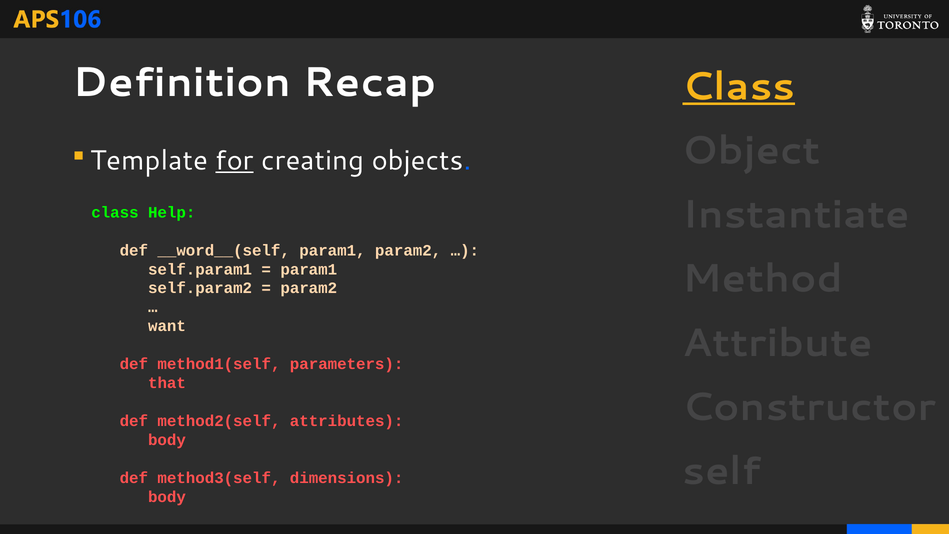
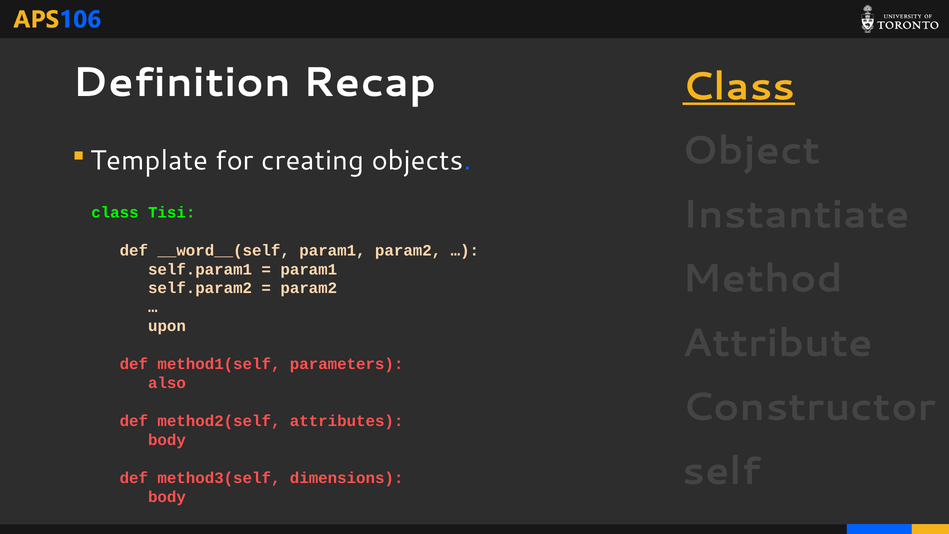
for underline: present -> none (235, 160)
Help: Help -> Tisi (172, 212)
want: want -> upon (167, 326)
that: that -> also (167, 383)
